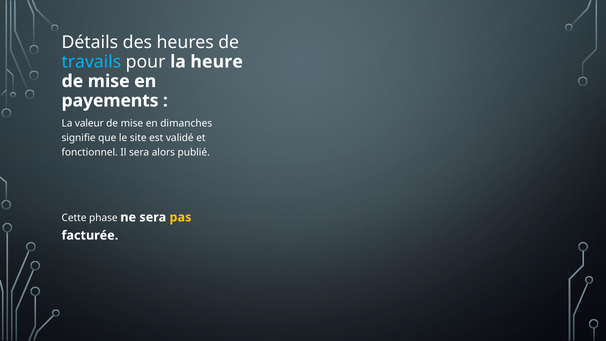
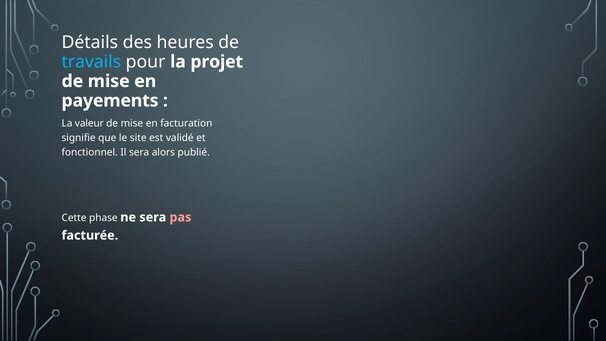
heure: heure -> projet (217, 62)
dimanches: dimanches -> facturation (186, 123)
pas colour: yellow -> pink (180, 217)
